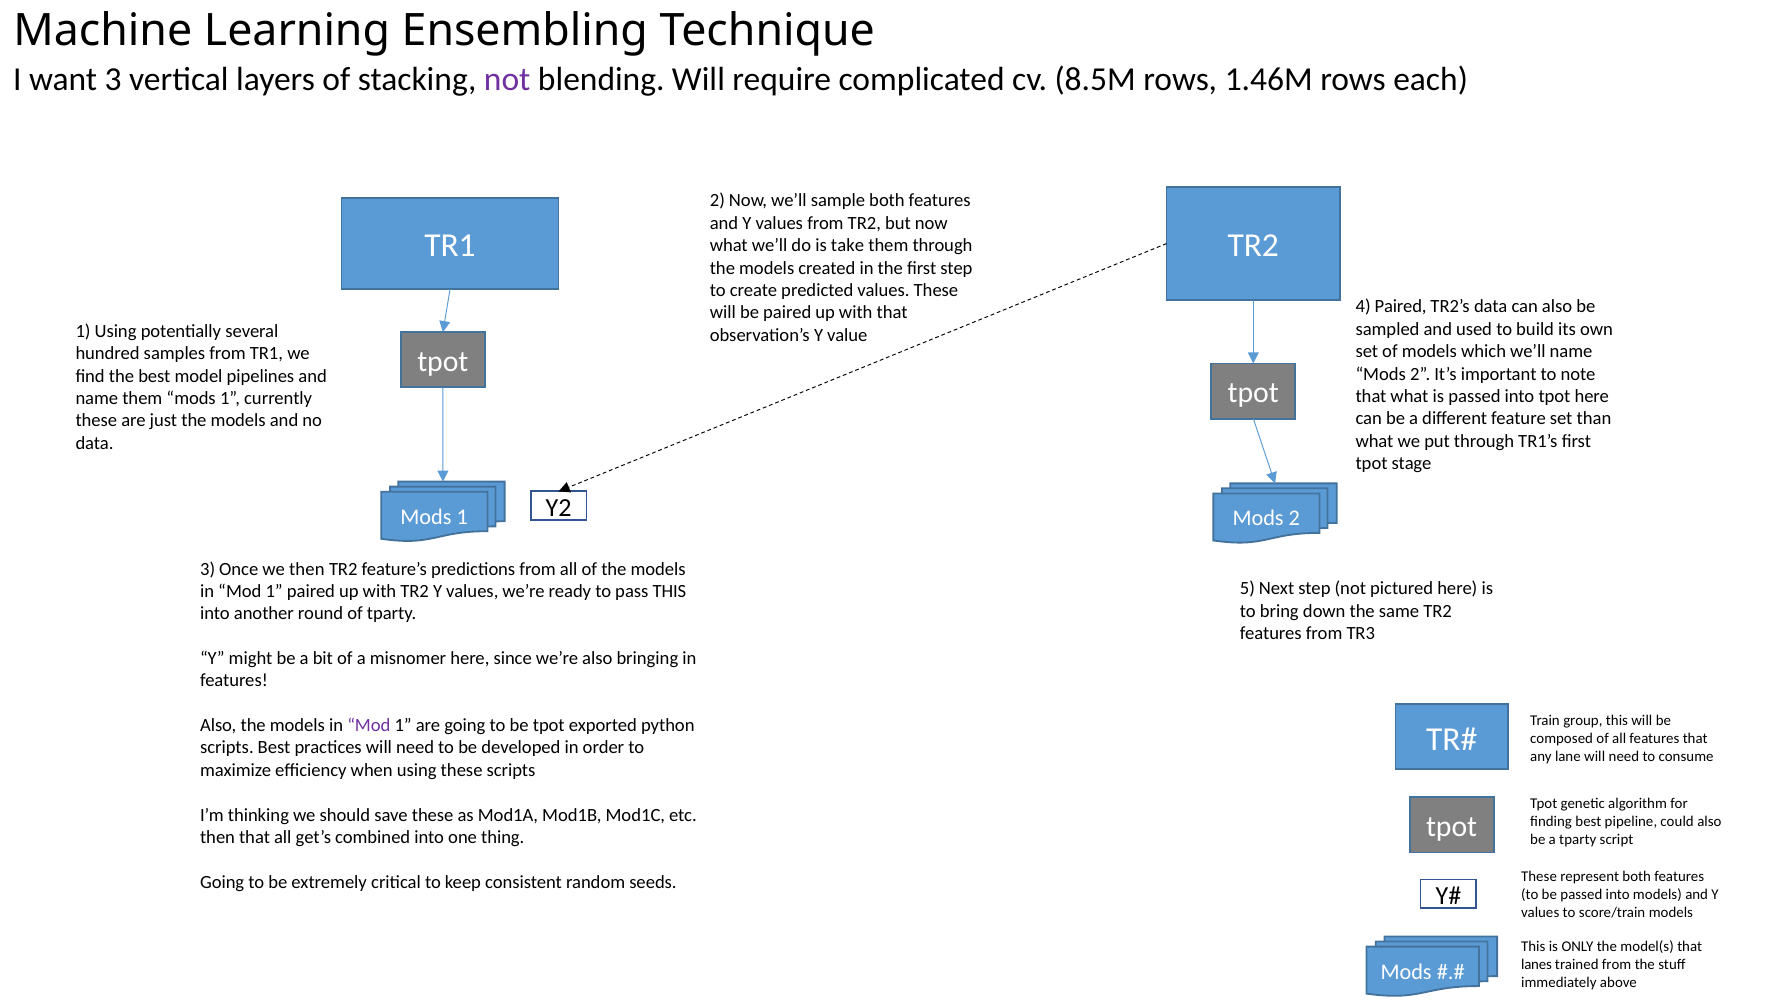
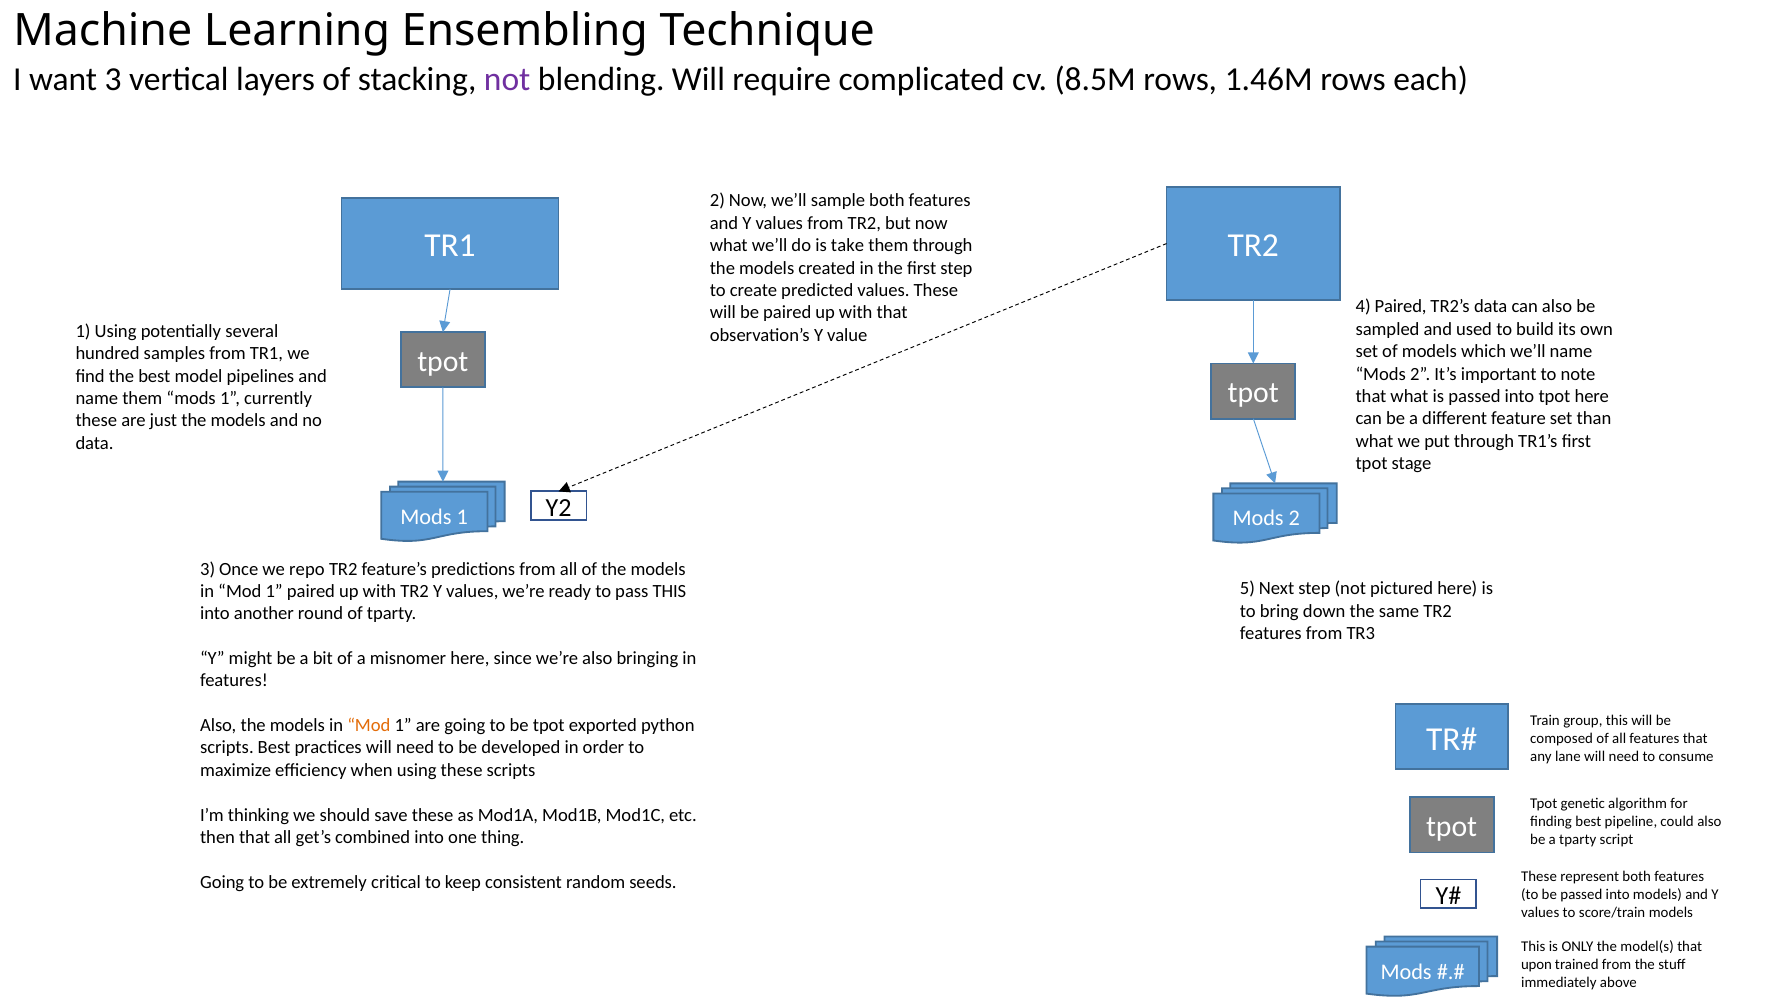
we then: then -> repo (307, 569)
Mod colour: purple -> orange (369, 726)
lanes: lanes -> upon (1536, 965)
